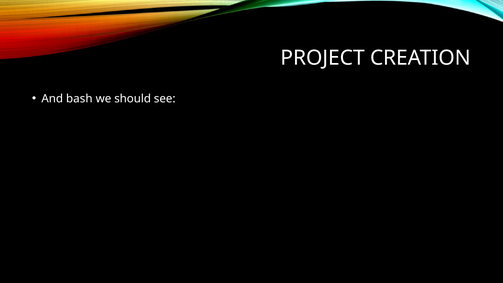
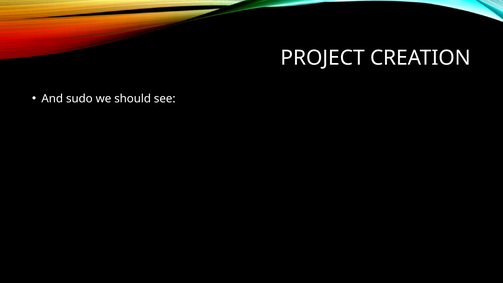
bash: bash -> sudo (79, 99)
